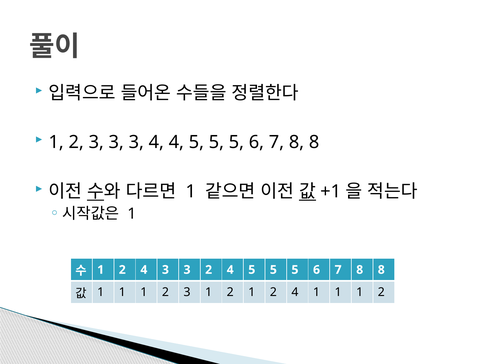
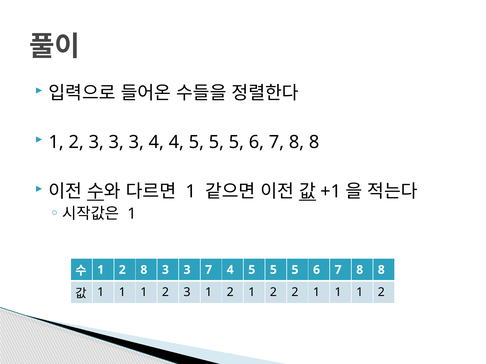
4: 4 -> 8 (144, 270)
3 2: 2 -> 7 (209, 270)
2 1 2 4: 4 -> 2 (295, 293)
